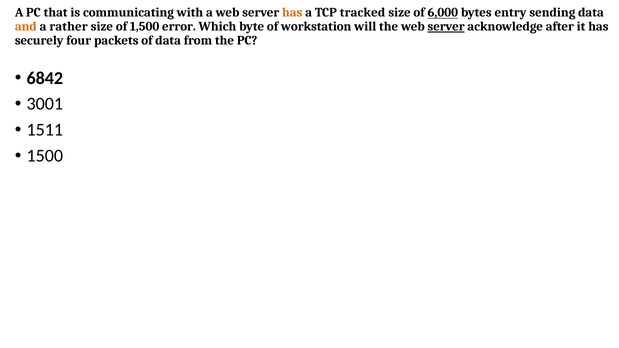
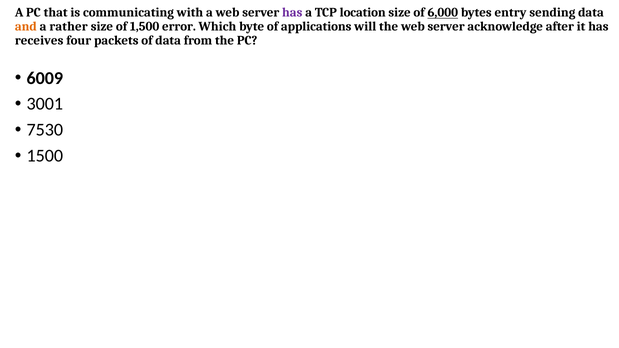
has colour: orange -> purple (292, 13)
tracked: tracked -> location (363, 13)
workstation: workstation -> applications (316, 27)
server underline: present -> none (446, 27)
securely: securely -> receives (39, 41)
6842: 6842 -> 6009 (45, 78)
1511: 1511 -> 7530 (45, 130)
